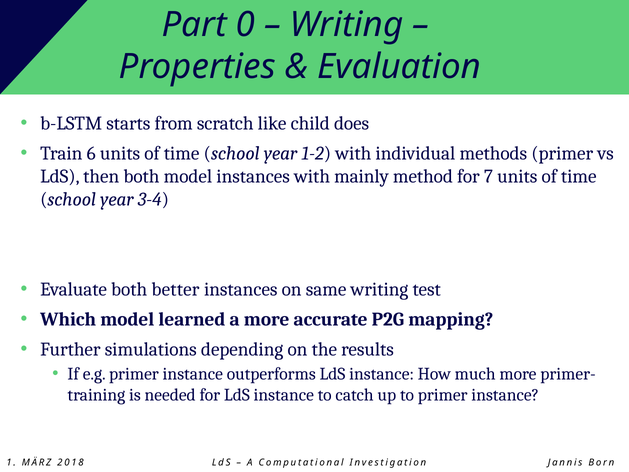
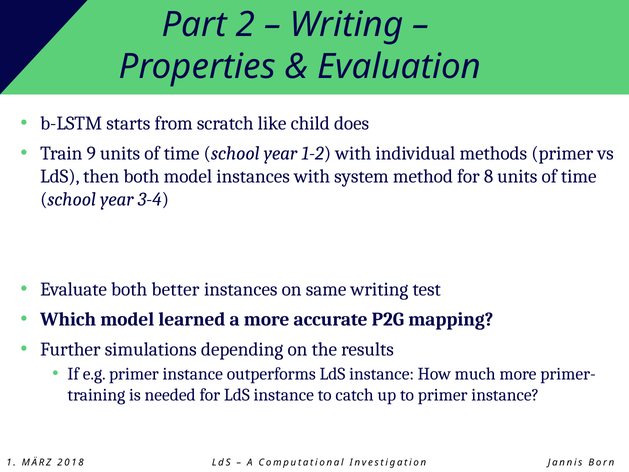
0: 0 -> 2 (245, 25)
6: 6 -> 9 (91, 153)
mainly: mainly -> system (361, 176)
7: 7 -> 8 (489, 176)
